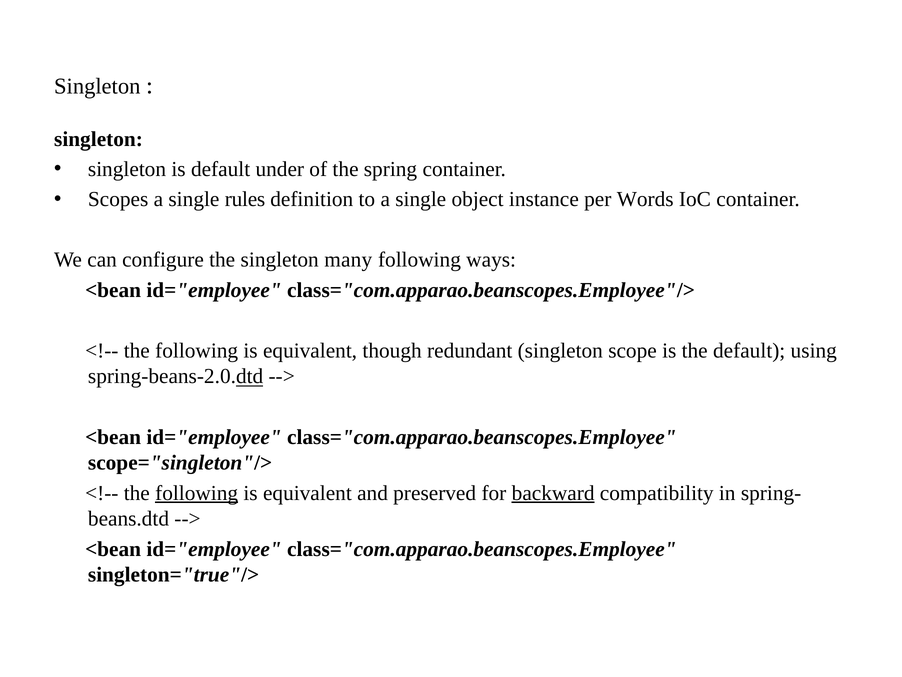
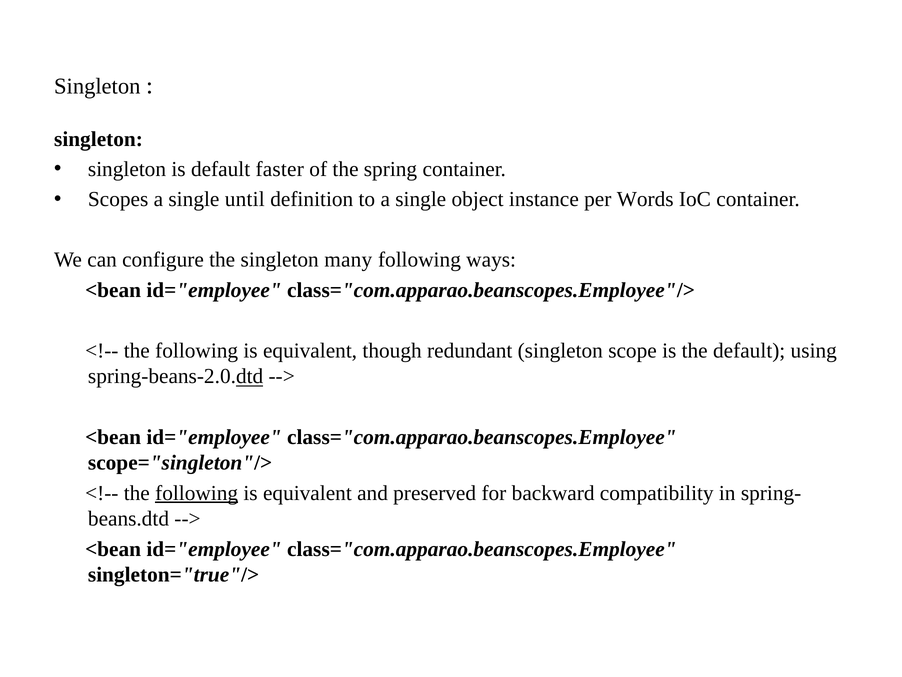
under: under -> faster (280, 169)
rules: rules -> until (245, 199)
backward underline: present -> none (553, 493)
